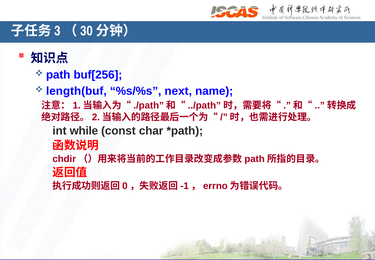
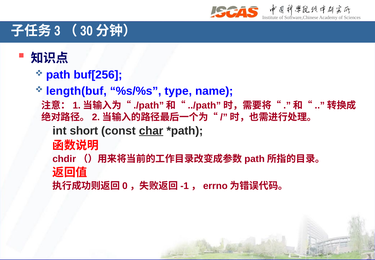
next: next -> type (178, 91)
while: while -> short (84, 131)
char underline: none -> present (151, 131)
